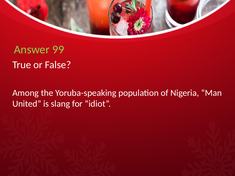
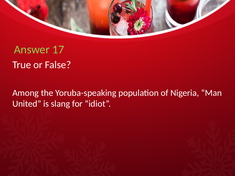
99: 99 -> 17 (58, 50)
